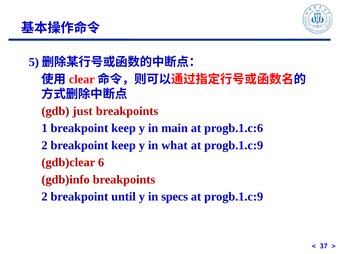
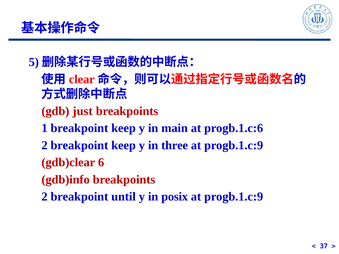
what: what -> three (175, 145)
specs: specs -> posix (175, 197)
